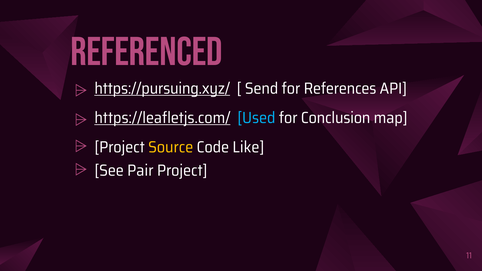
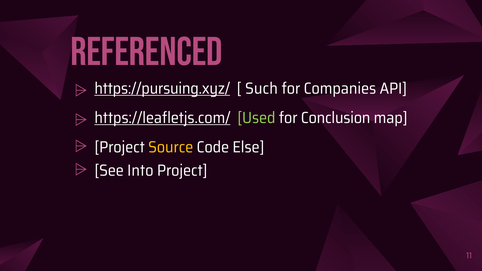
Send: Send -> Such (262, 89)
References: References -> Companies (340, 89)
Used colour: light blue -> light green (256, 118)
Like: Like -> Else (248, 147)
Pair: Pair -> Into (140, 170)
